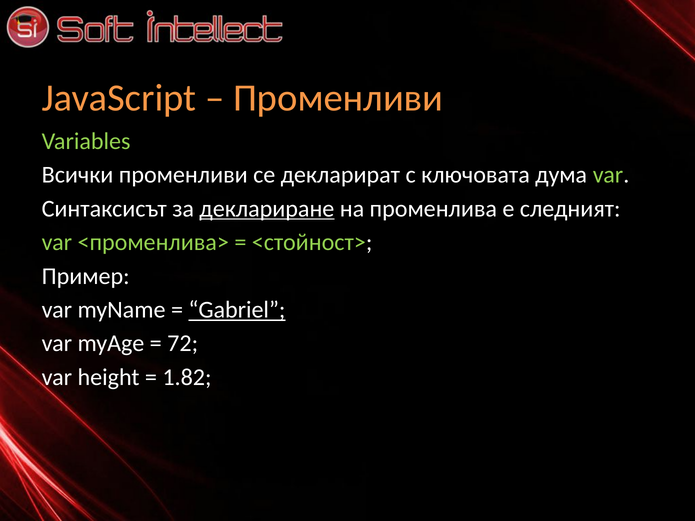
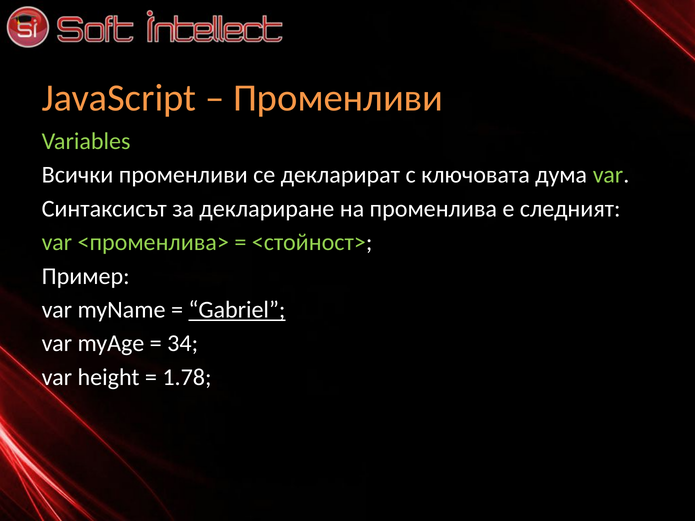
деклариране underline: present -> none (267, 209)
72: 72 -> 34 (183, 344)
1.82: 1.82 -> 1.78 (187, 377)
